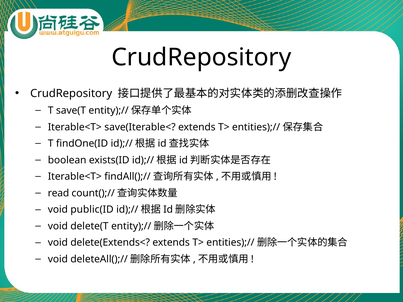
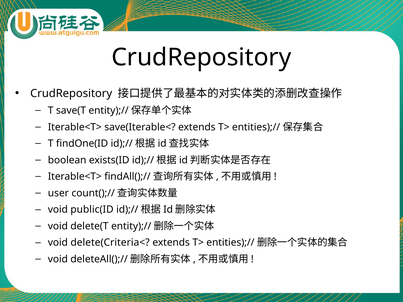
read: read -> user (58, 193)
delete(Extends<: delete(Extends< -> delete(Criteria< (110, 243)
